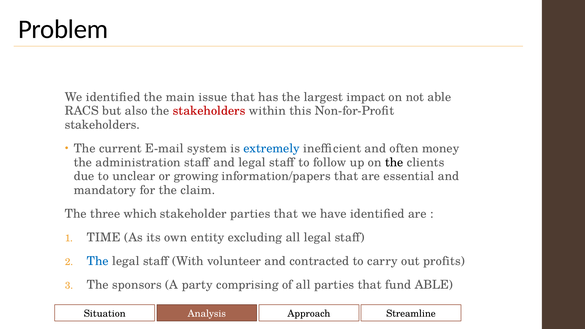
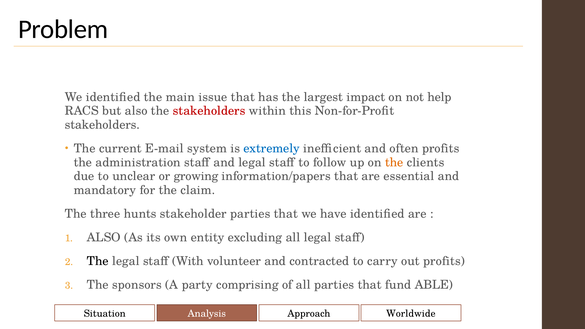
not able: able -> help (440, 97)
often money: money -> profits (441, 149)
the colour: black -> orange (394, 162)
which: which -> hunts (140, 214)
TIME: TIME -> ALSO (104, 238)
The colour: blue -> black (98, 261)
Streamline: Streamline -> Worldwide (411, 314)
